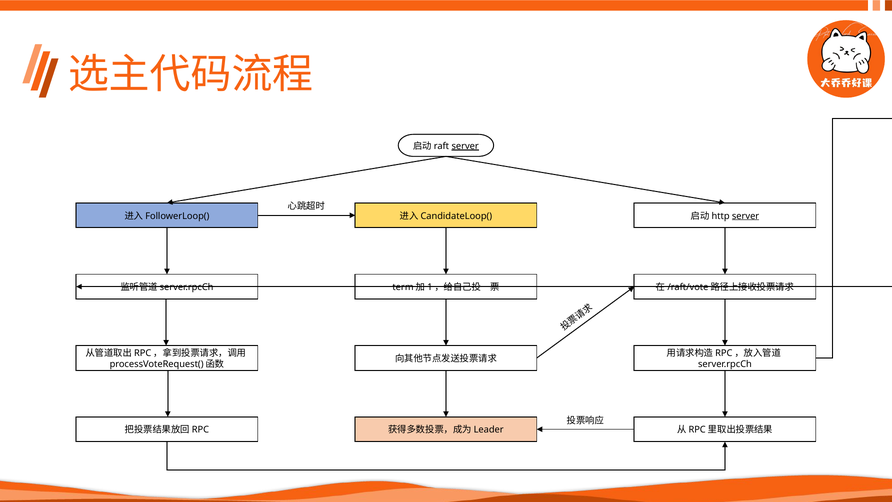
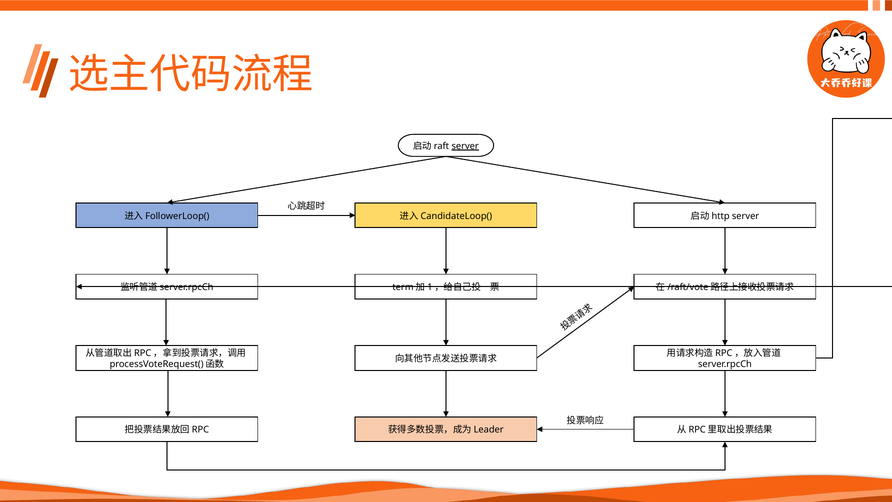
server underline: present -> none (746, 216)
